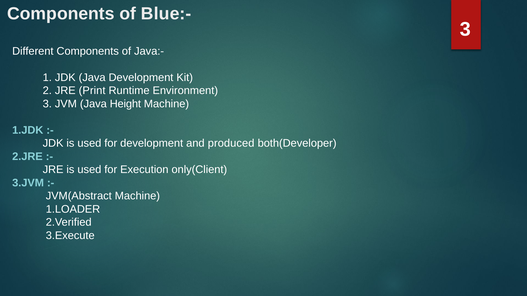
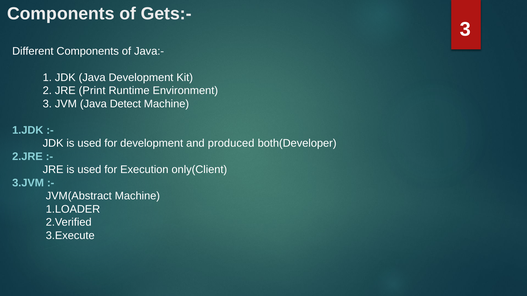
Blue:-: Blue:- -> Gets:- (166, 14)
Height: Height -> Detect (125, 104)
